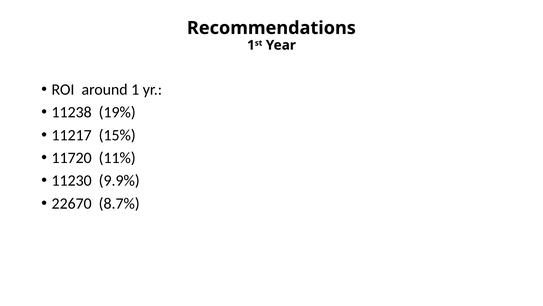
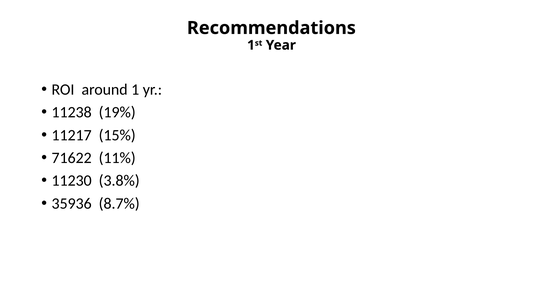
11720: 11720 -> 71622 (72, 158)
9.9%: 9.9% -> 3.8% (119, 180)
22670: 22670 -> 35936 (72, 203)
